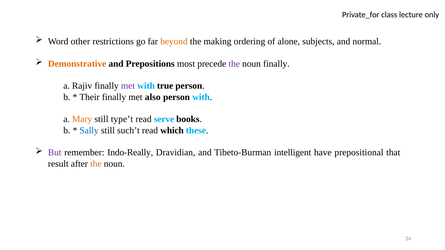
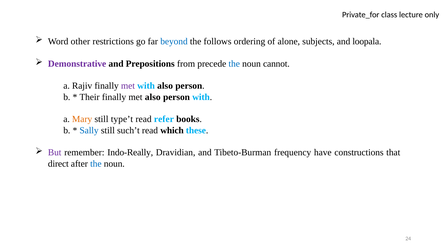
beyond colour: orange -> blue (174, 41)
making: making -> follows (218, 41)
normal: normal -> loopala (367, 41)
Demonstrative colour: orange -> purple (77, 64)
most: most -> from (186, 64)
the colour: purple -> blue (234, 64)
noun finally: finally -> cannot (276, 64)
with true: true -> also (165, 86)
serve: serve -> refer (164, 119)
intelligent: intelligent -> frequency (293, 153)
prepositional: prepositional -> constructions (359, 153)
result: result -> direct (58, 164)
the colour: orange -> blue (96, 164)
